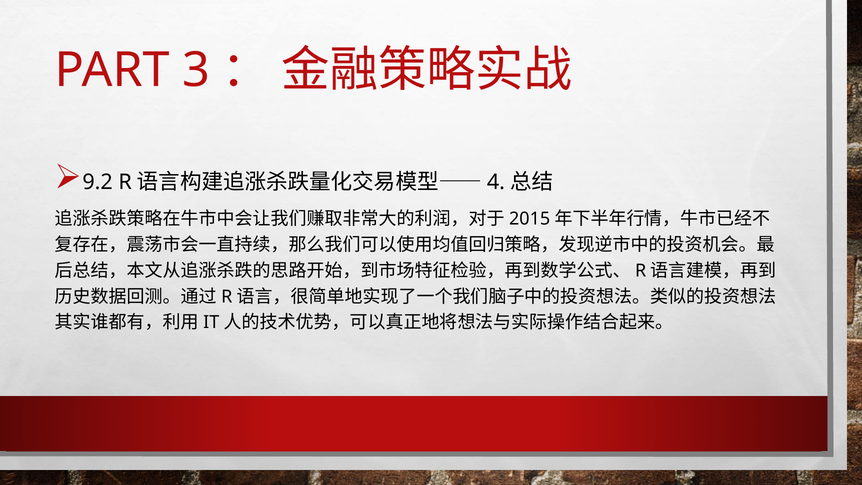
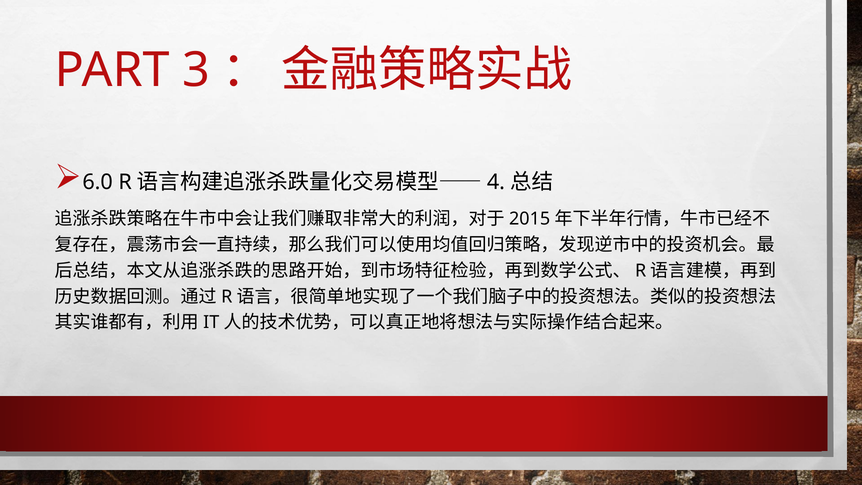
9.2: 9.2 -> 6.0 (98, 182)
